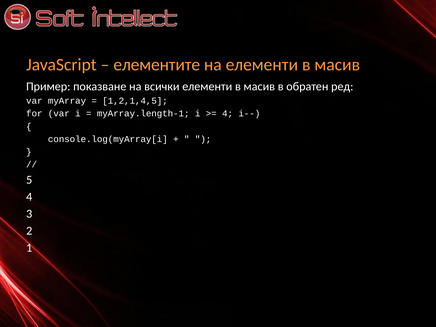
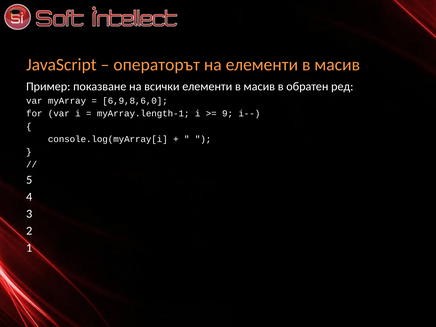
елементите: елементите -> операторът (157, 65)
1,2,1,4,5: 1,2,1,4,5 -> 6,9,8,6,0 (135, 101)
4: 4 -> 9 (228, 114)
